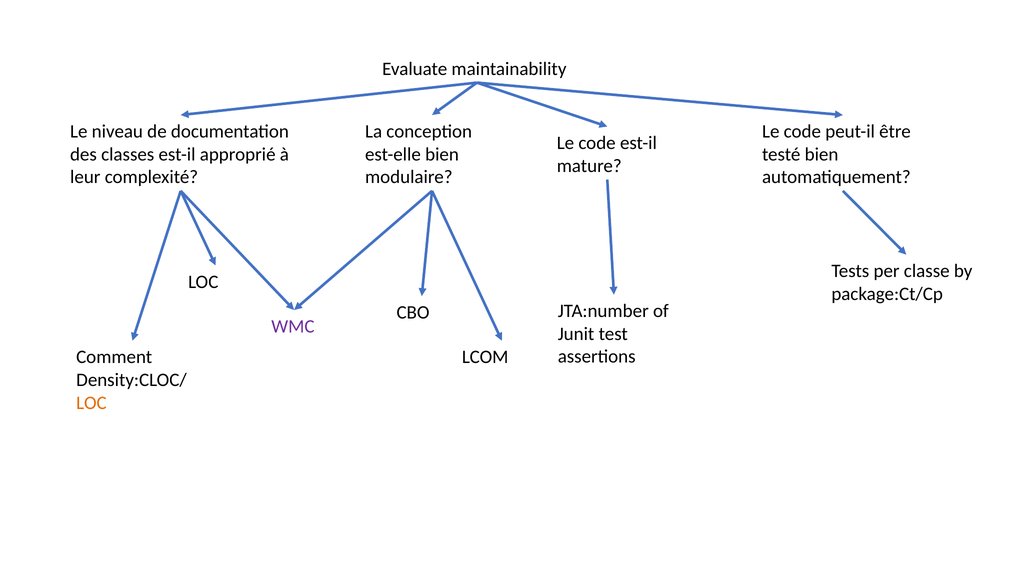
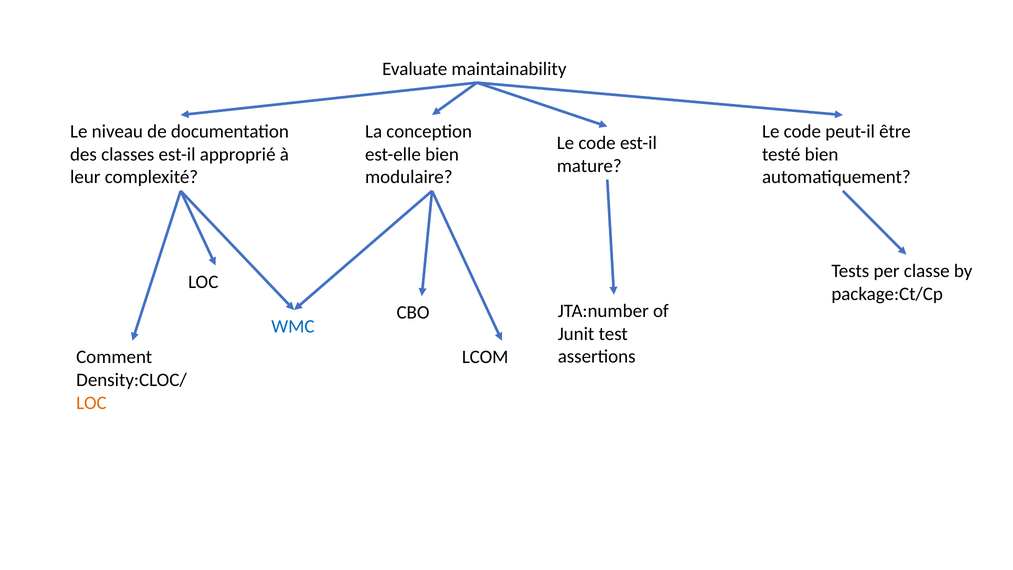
WMC colour: purple -> blue (293, 326)
